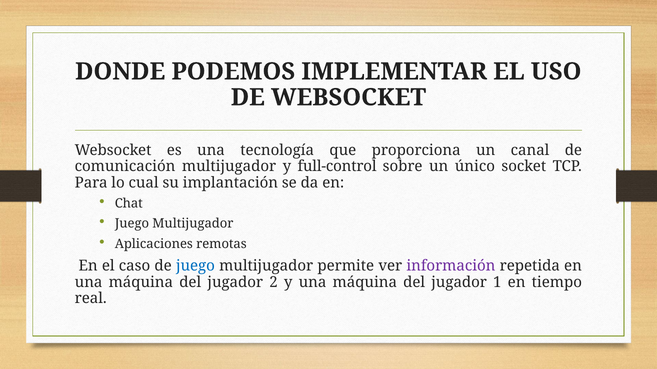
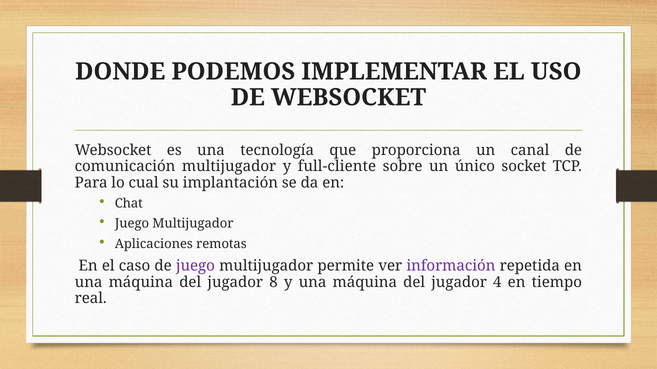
full-control: full-control -> full-cliente (337, 167)
juego colour: blue -> purple (195, 266)
2: 2 -> 8 (273, 283)
1: 1 -> 4 (497, 283)
